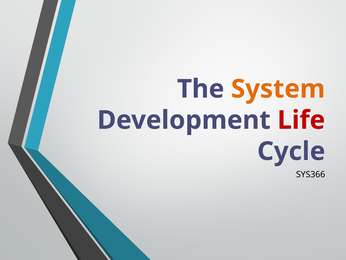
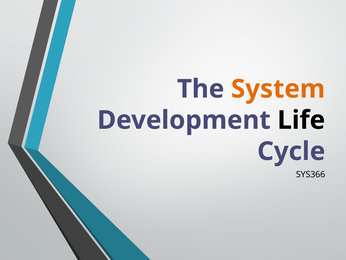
Life colour: red -> black (301, 120)
